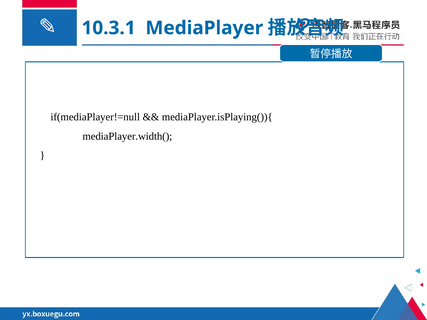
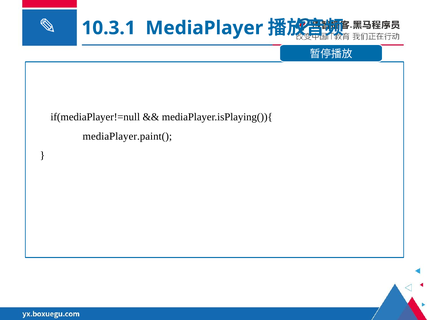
mediaPlayer.width(: mediaPlayer.width( -> mediaPlayer.paint( (127, 136)
